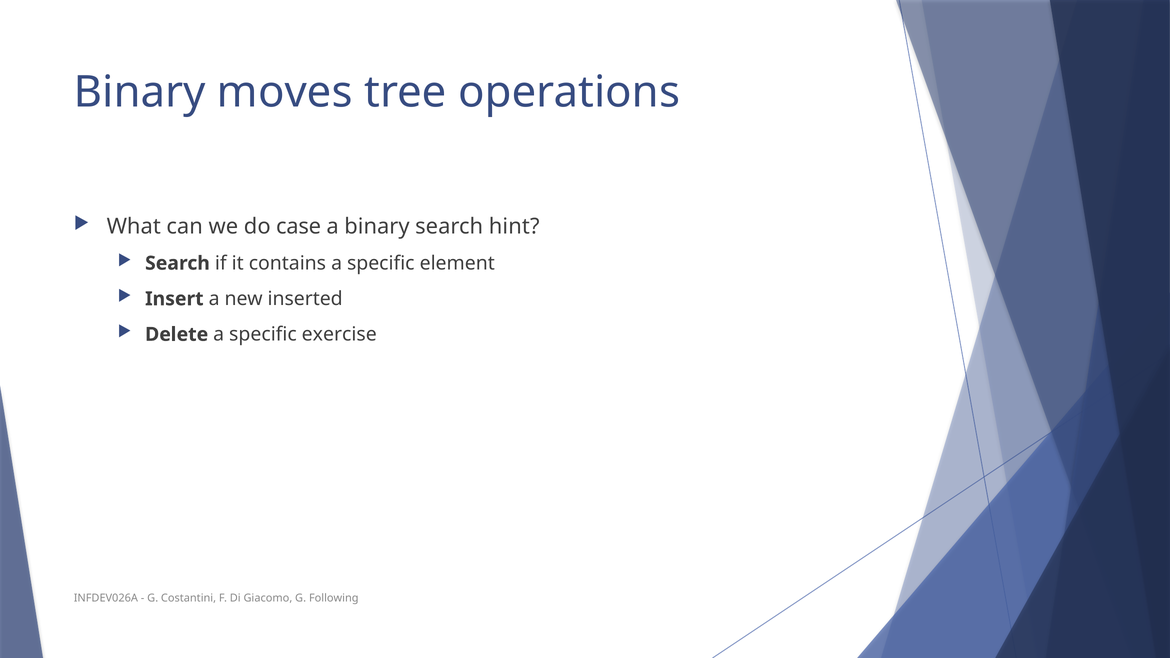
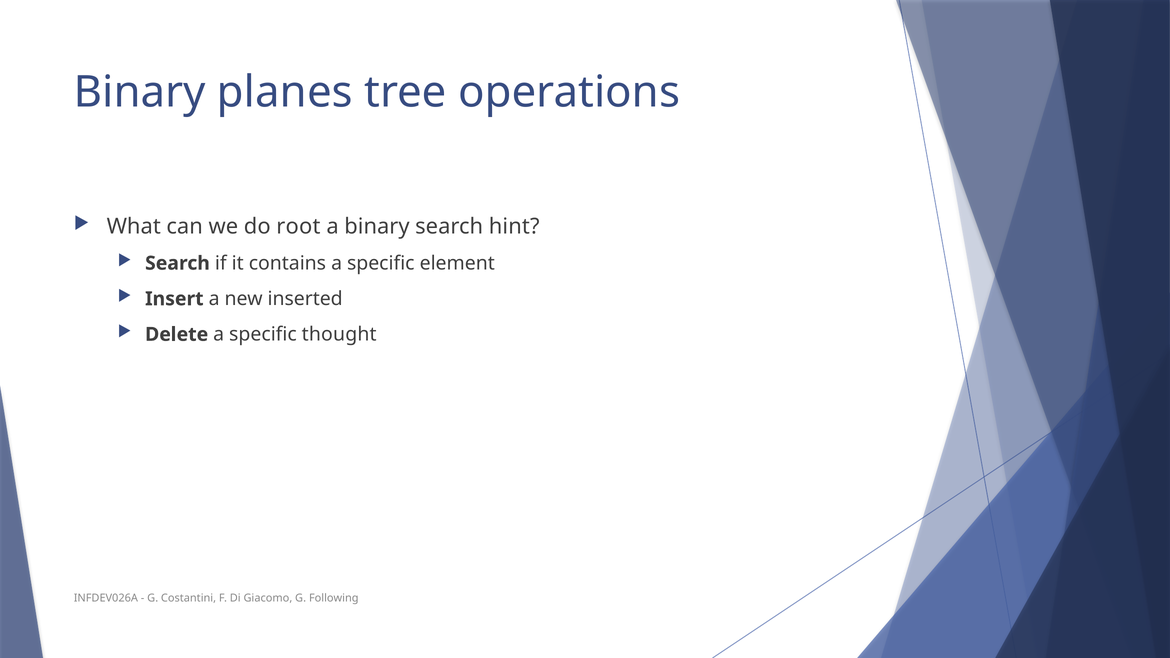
moves: moves -> planes (285, 92)
case: case -> root (298, 226)
exercise: exercise -> thought (339, 334)
